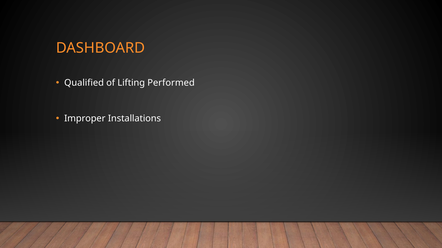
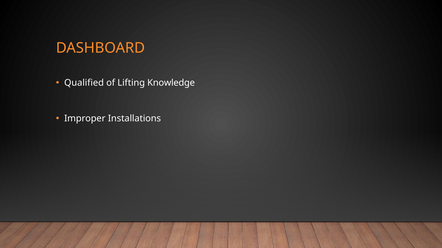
Performed: Performed -> Knowledge (171, 83)
